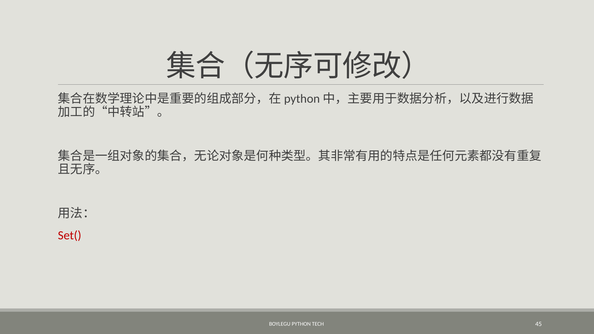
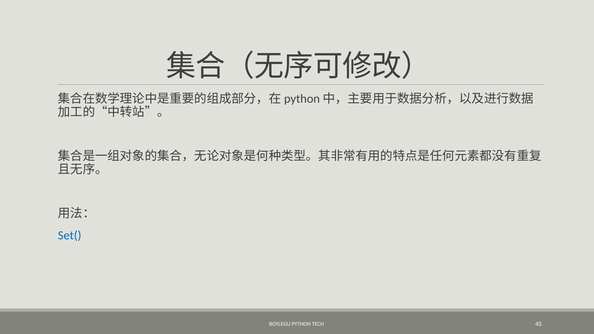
Set( colour: red -> blue (70, 236)
